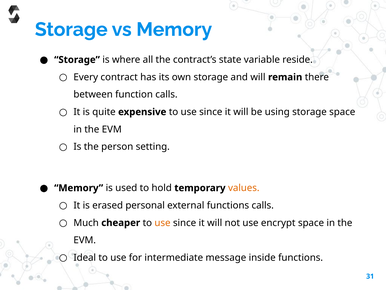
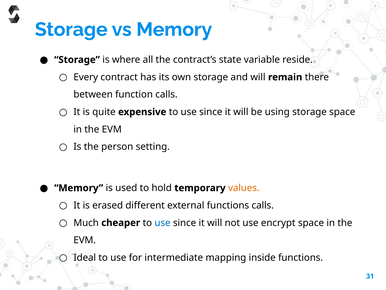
personal: personal -> different (145, 205)
use colour: orange -> blue (163, 222)
message: message -> mapping (226, 257)
